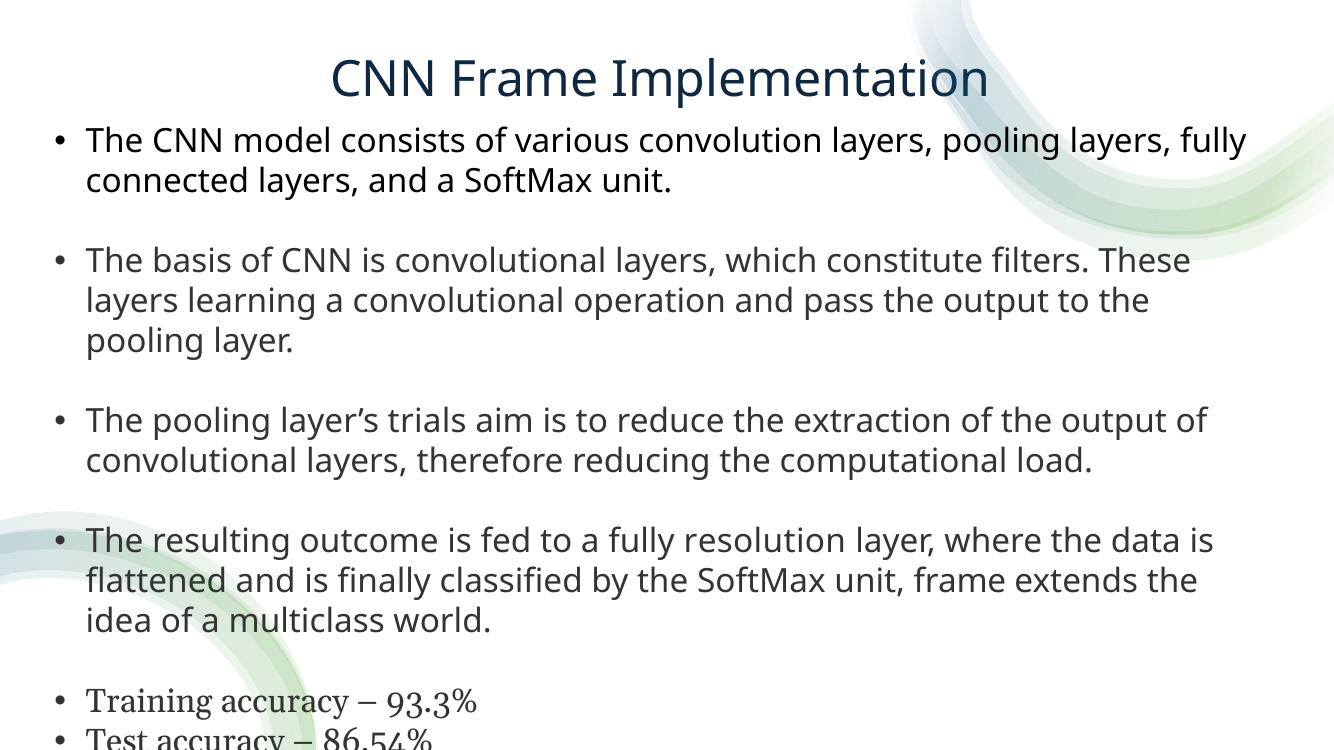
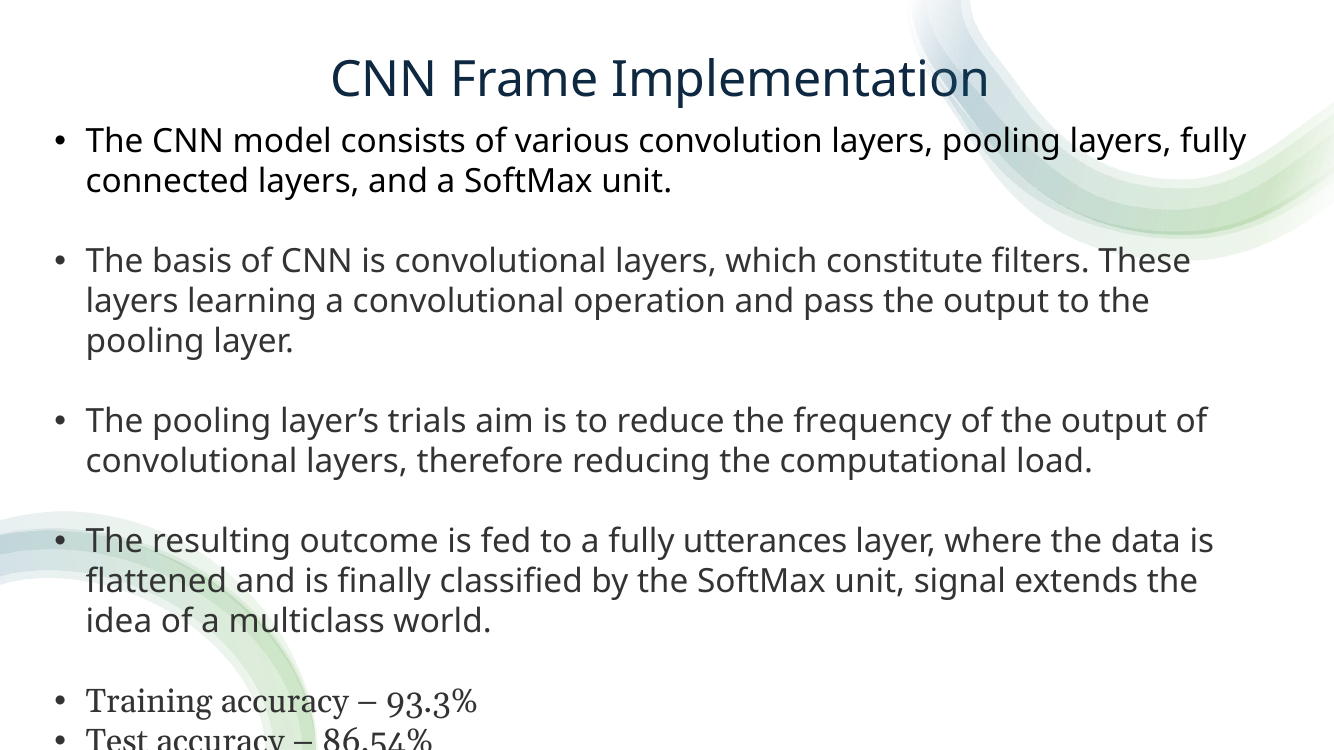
extraction: extraction -> frequency (873, 422)
resolution: resolution -> utterances (765, 542)
unit frame: frame -> signal (960, 582)
